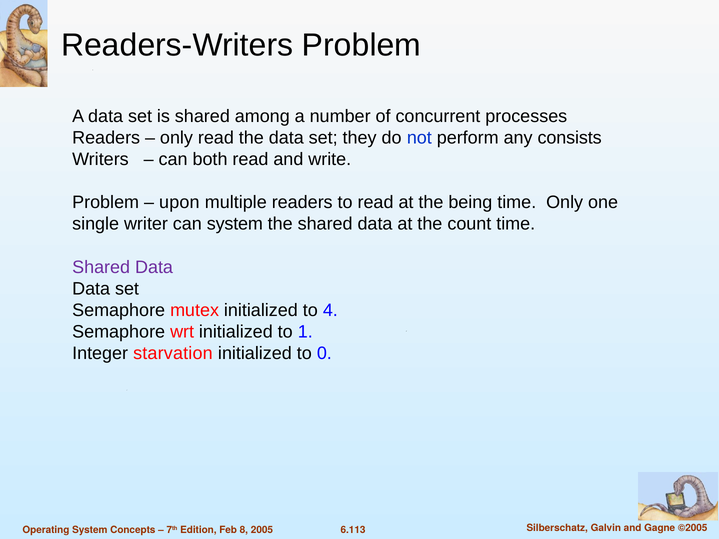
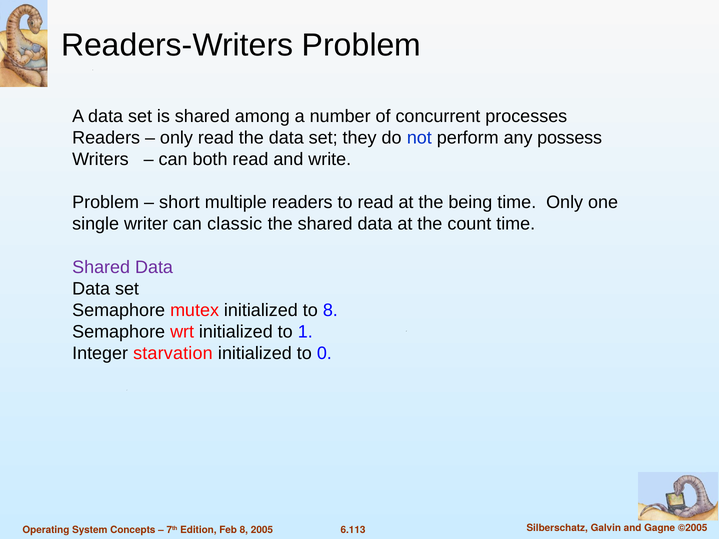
consists: consists -> possess (570, 138)
upon: upon -> short (179, 203)
can system: system -> classic (235, 224)
to 4: 4 -> 8 (330, 310)
